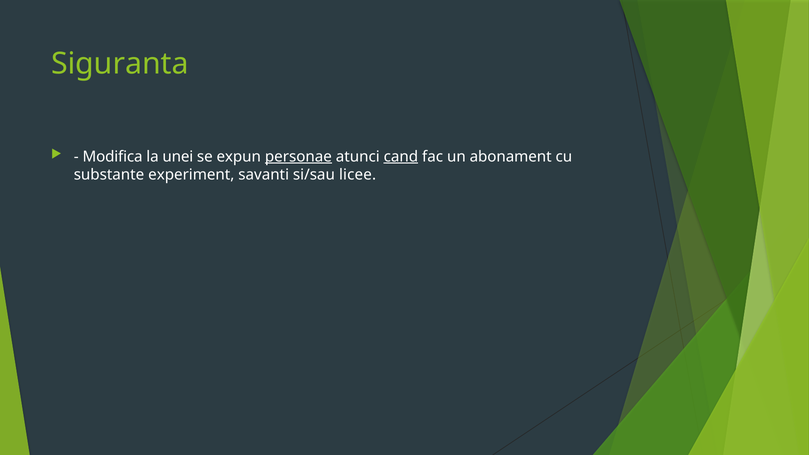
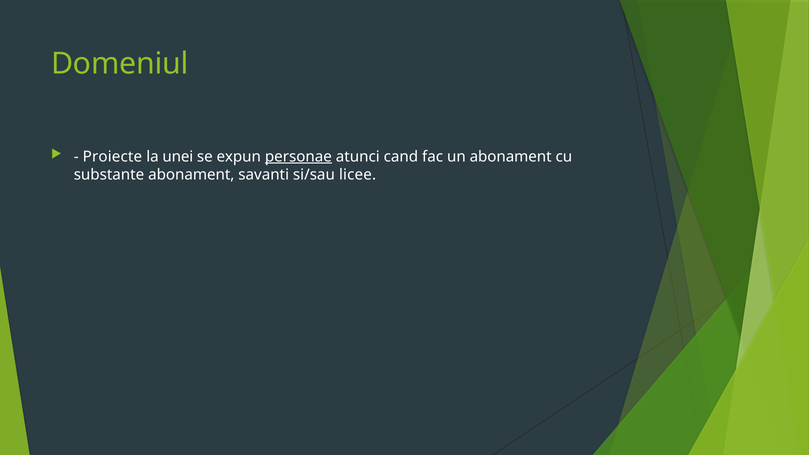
Siguranta: Siguranta -> Domeniul (120, 64)
Modifica: Modifica -> Proiecte (112, 157)
cand underline: present -> none (401, 157)
substante experiment: experiment -> abonament (191, 175)
